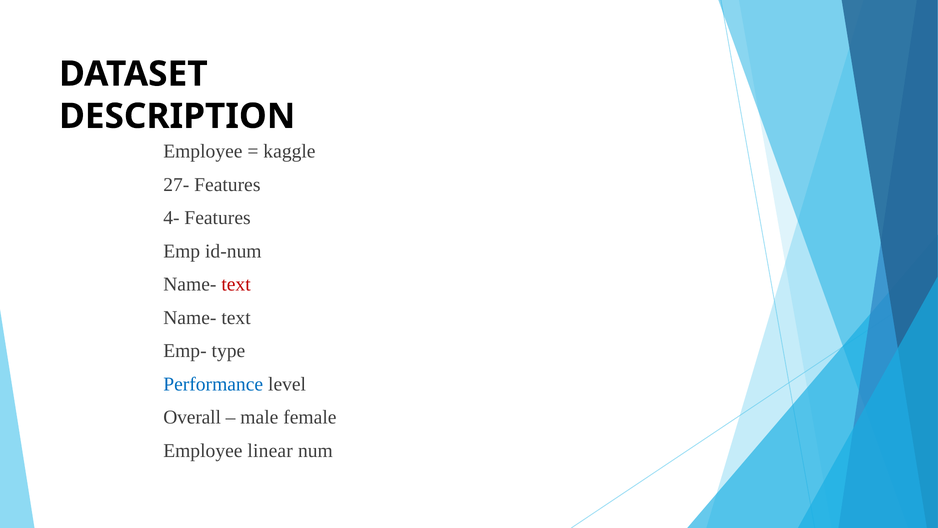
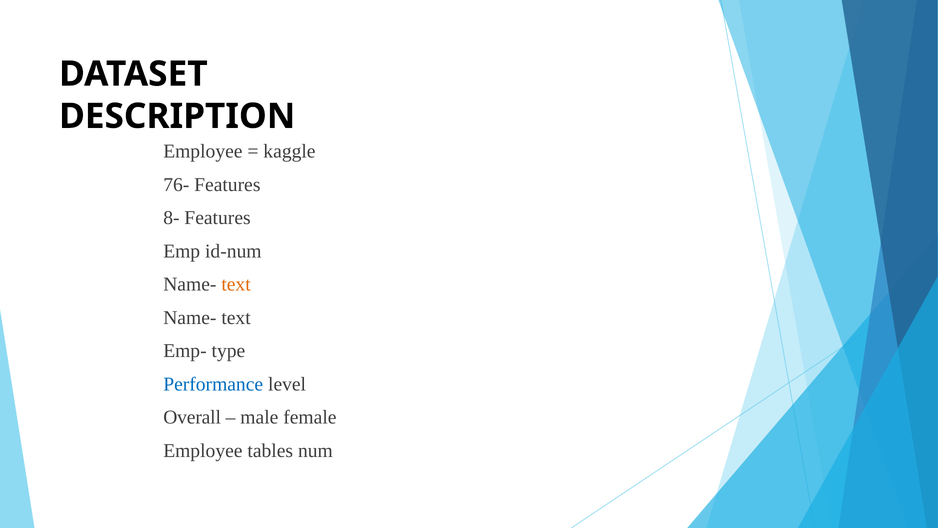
27-: 27- -> 76- (176, 184)
4-: 4- -> 8- (171, 218)
text colour: red -> orange (236, 284)
linear: linear -> tables (270, 450)
